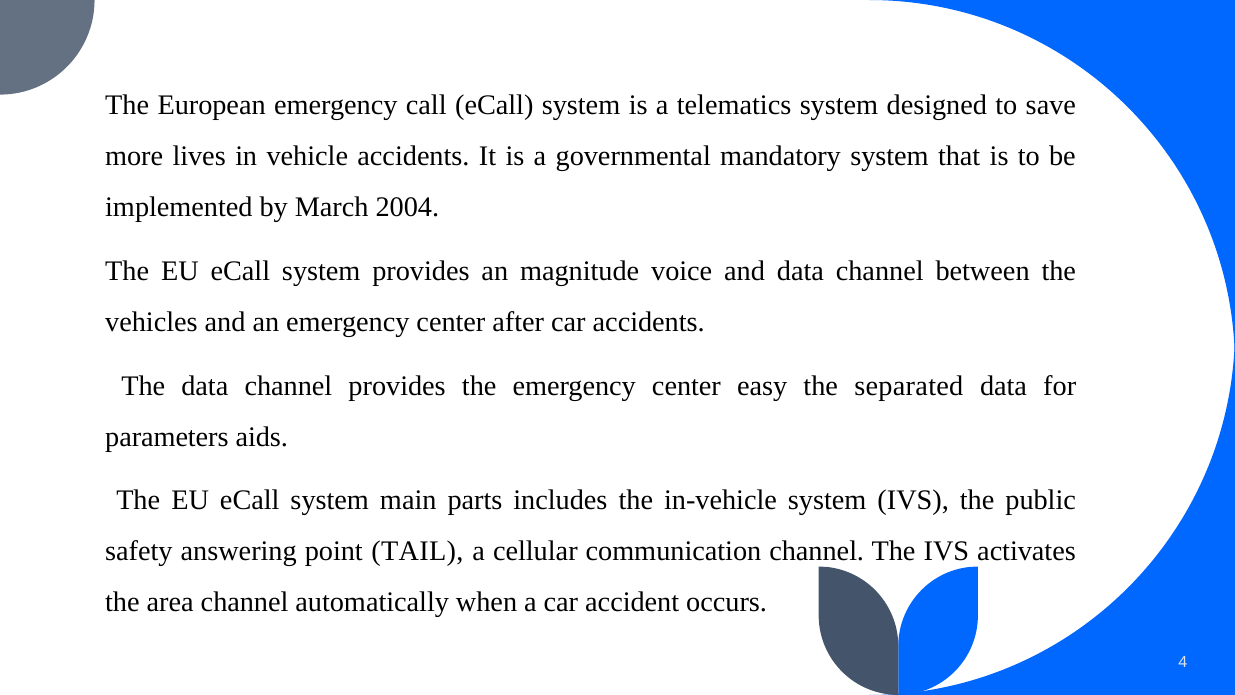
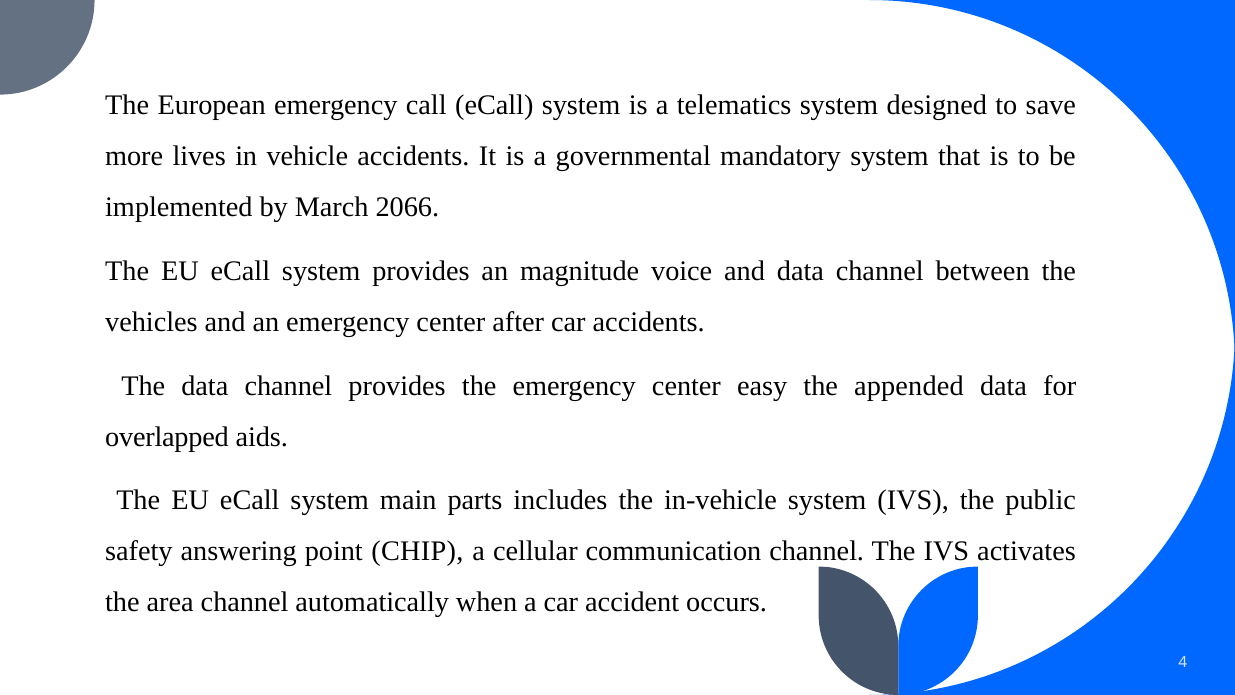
2004: 2004 -> 2066 (407, 207)
separated: separated -> appended (909, 386)
parameters: parameters -> overlapped (167, 437)
TAIL: TAIL -> CHIP (417, 551)
